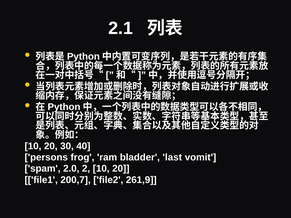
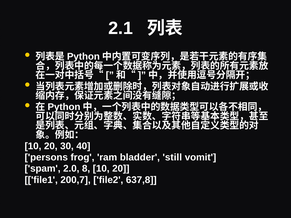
last: last -> still (172, 158)
2: 2 -> 8 (86, 169)
261,9: 261,9 -> 637,8 (141, 180)
